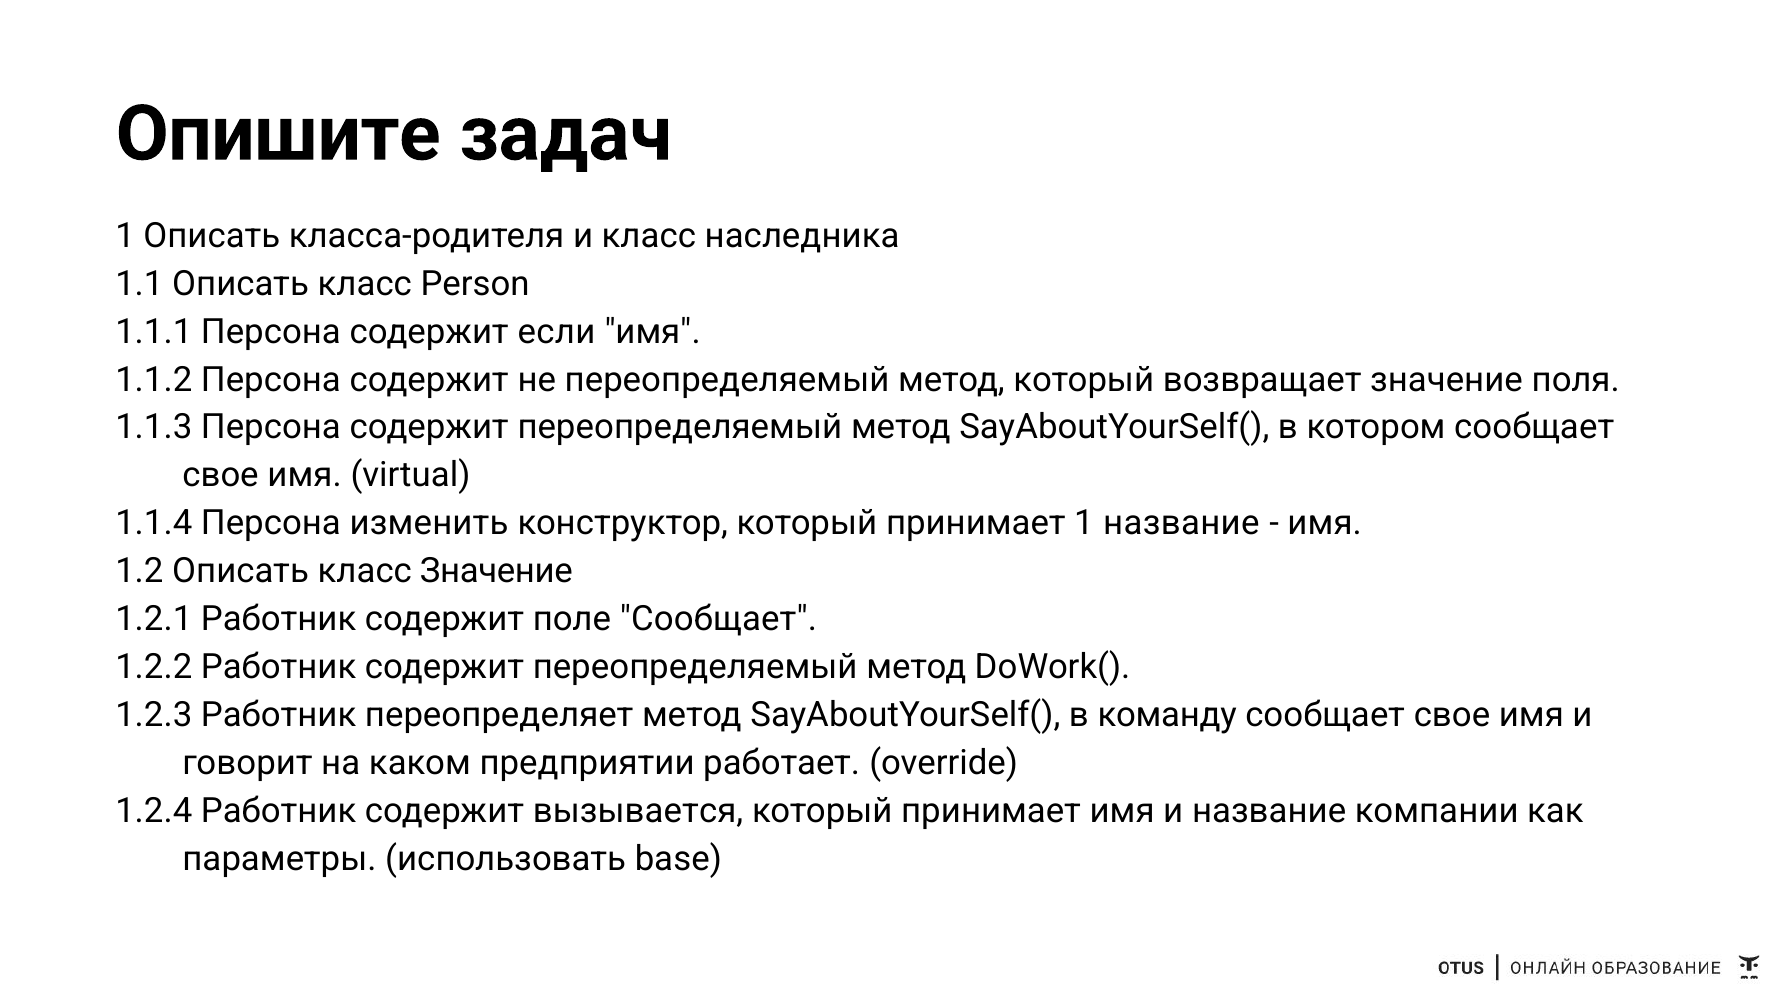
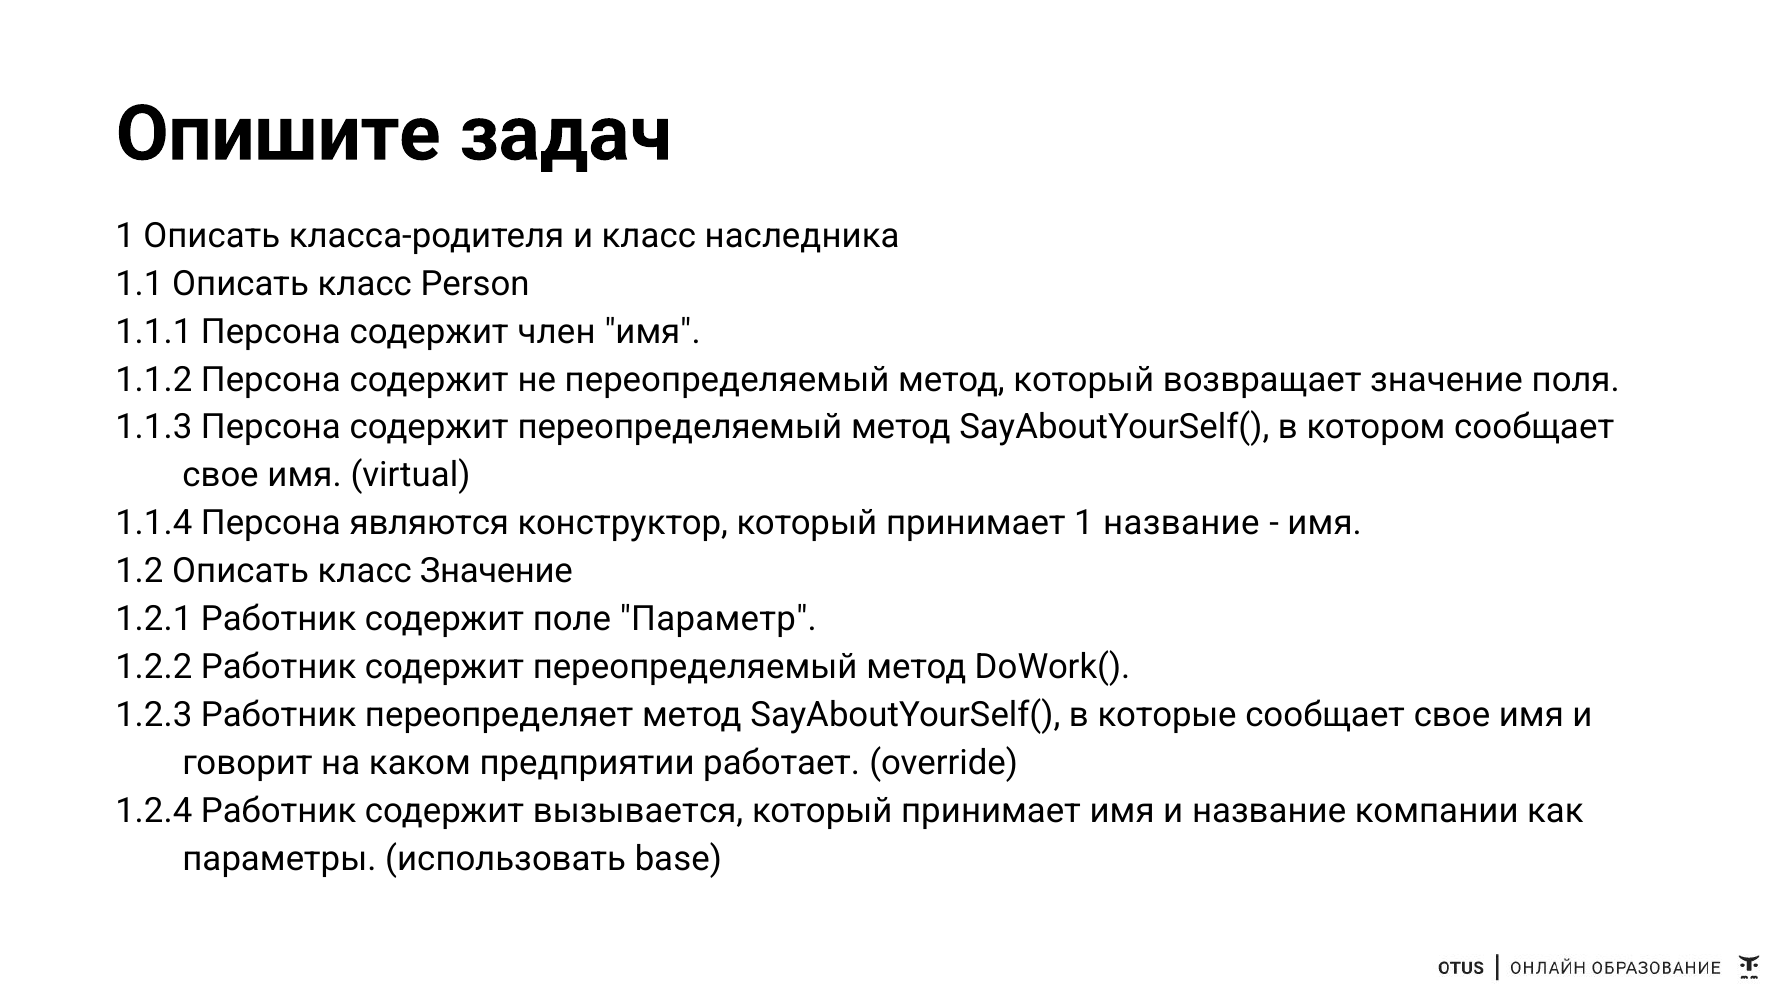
если: если -> член (557, 332)
изменить: изменить -> являются (429, 523)
поле Сообщает: Сообщает -> Параметр (718, 619)
команду: команду -> которые (1167, 715)
